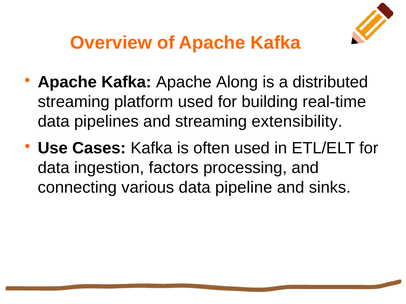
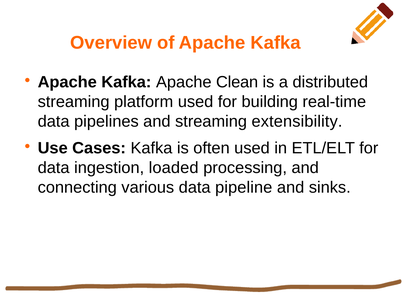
Along: Along -> Clean (237, 82)
factors: factors -> loaded (174, 168)
